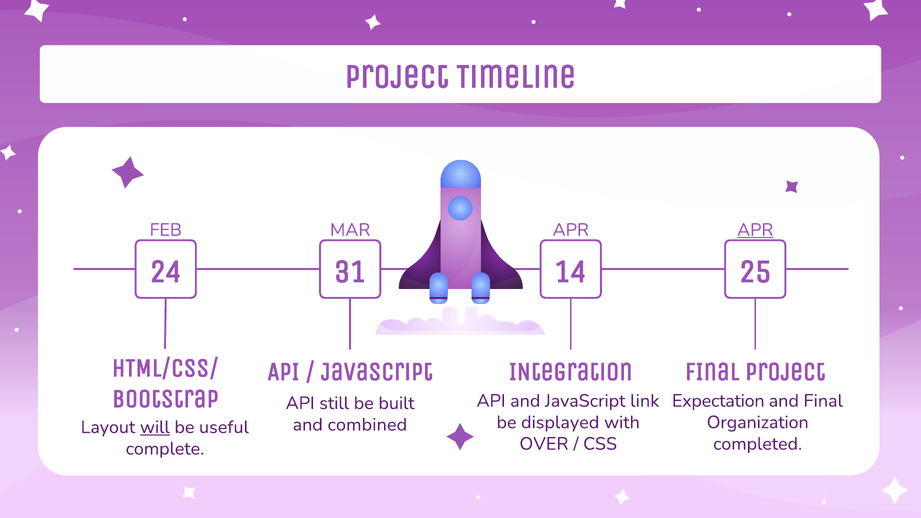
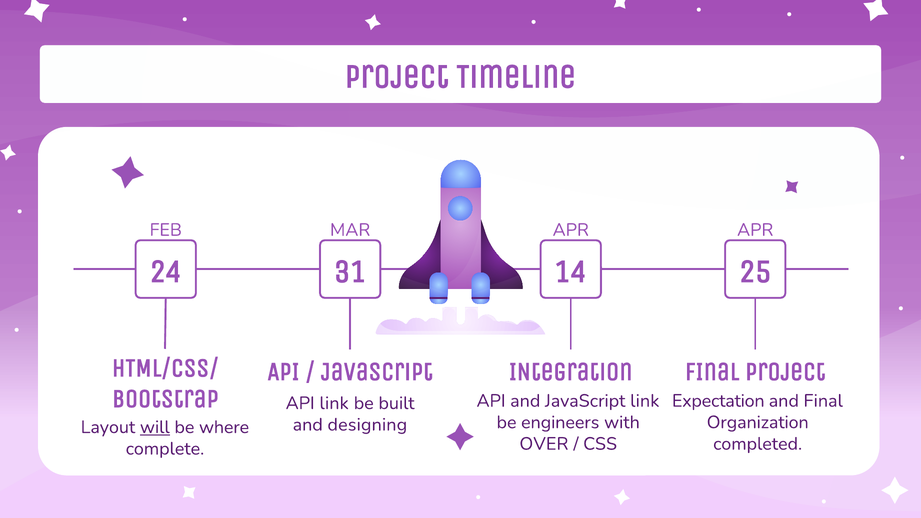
APR underline: present -> none (755, 230)
API still: still -> link (334, 403)
displayed: displayed -> engineers (560, 422)
combined: combined -> designing (367, 425)
useful: useful -> where (224, 427)
